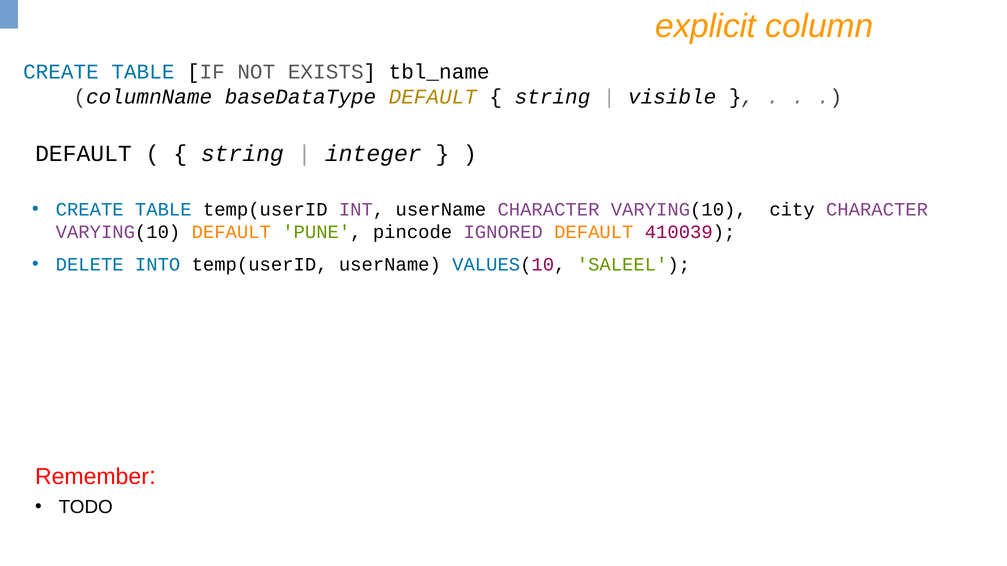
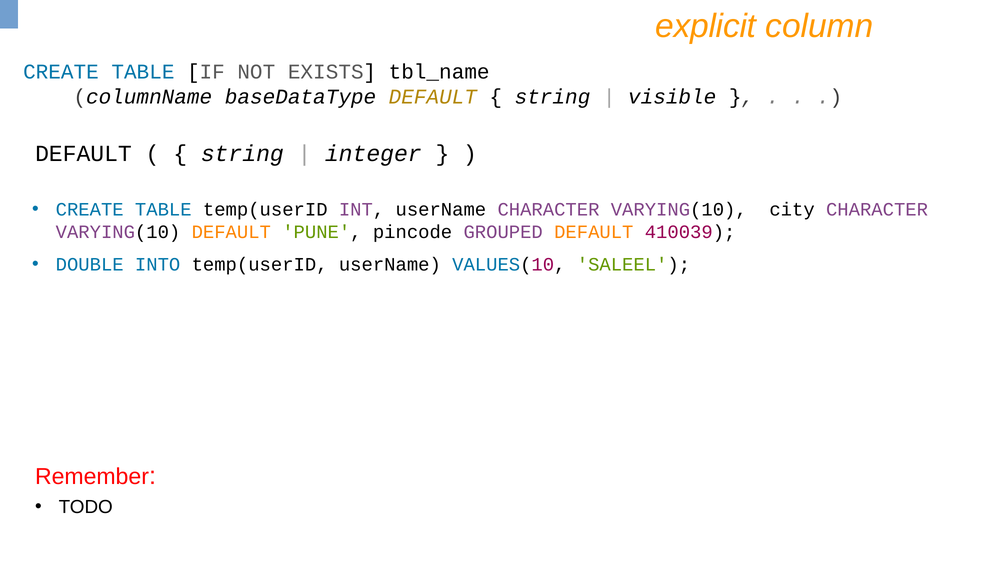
IGNORED: IGNORED -> GROUPED (503, 232)
DELETE: DELETE -> DOUBLE (90, 265)
